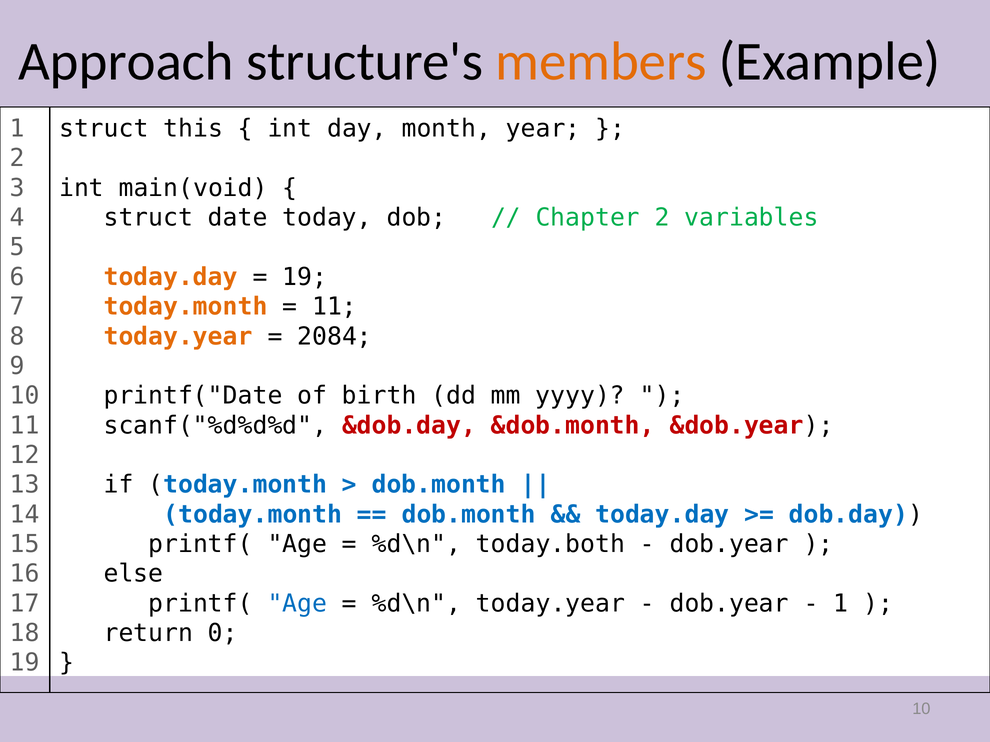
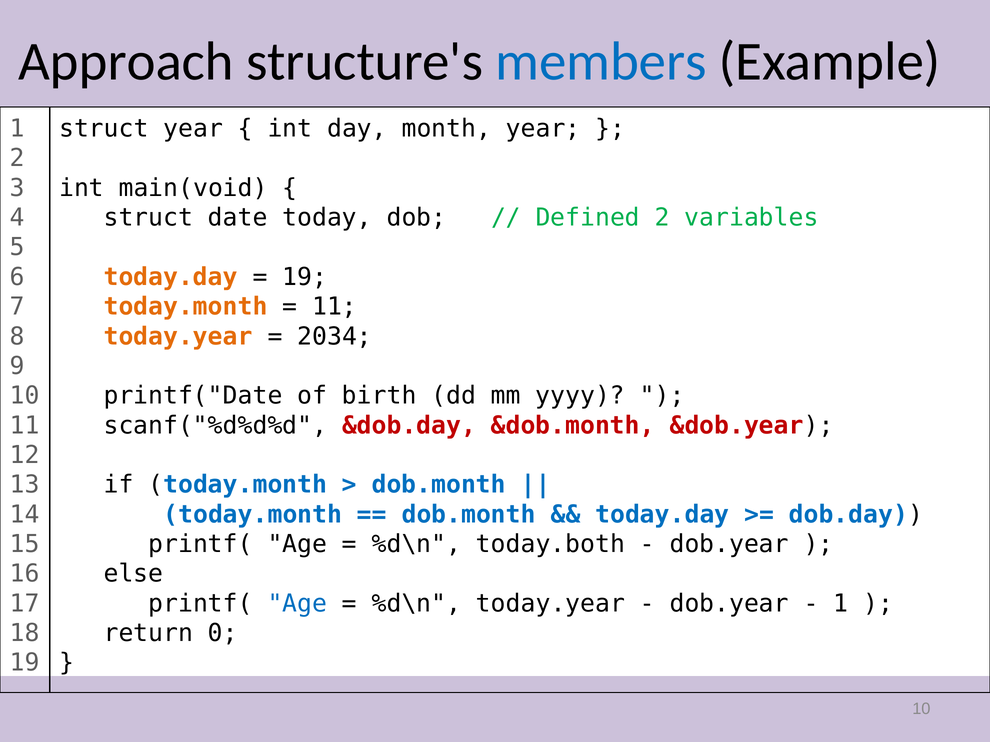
members colour: orange -> blue (601, 62)
struct this: this -> year (193, 129)
Chapter: Chapter -> Defined (588, 218)
2084: 2084 -> 2034 (335, 337)
